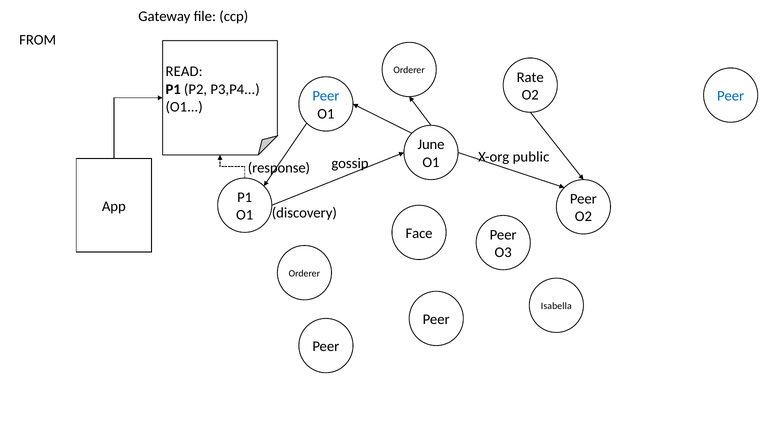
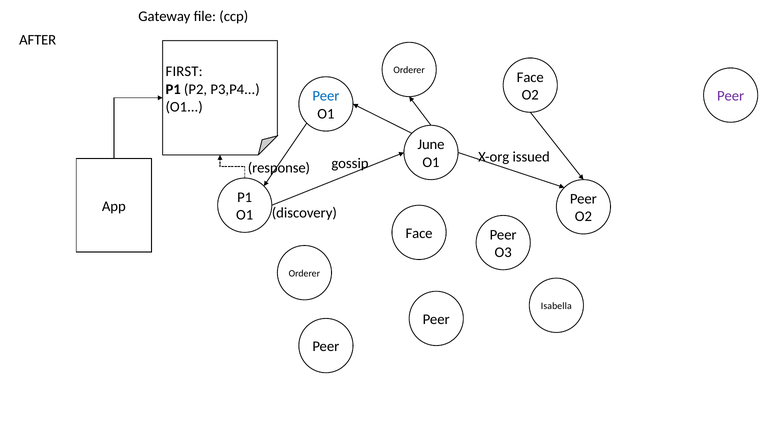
FROM: FROM -> AFTER (38, 40)
READ: READ -> FIRST (184, 72)
Rate: Rate -> Face (530, 77)
Peer colour: blue -> purple (731, 96)
public: public -> issued (531, 157)
